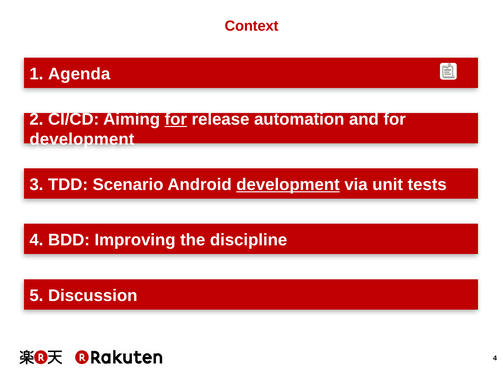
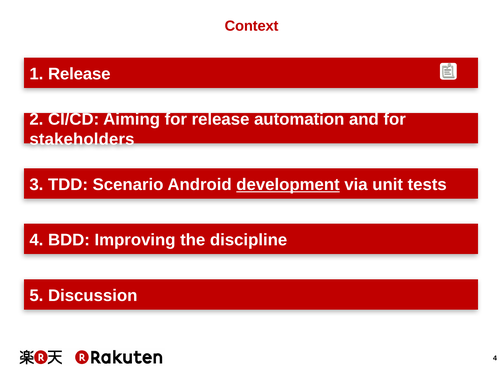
1 Agenda: Agenda -> Release (79, 74)
for underline: present -> none (176, 119)
development: development -> stakeholders (82, 139)
